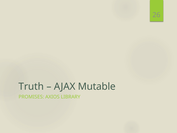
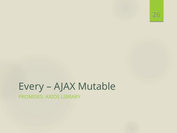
Truth: Truth -> Every (31, 86)
